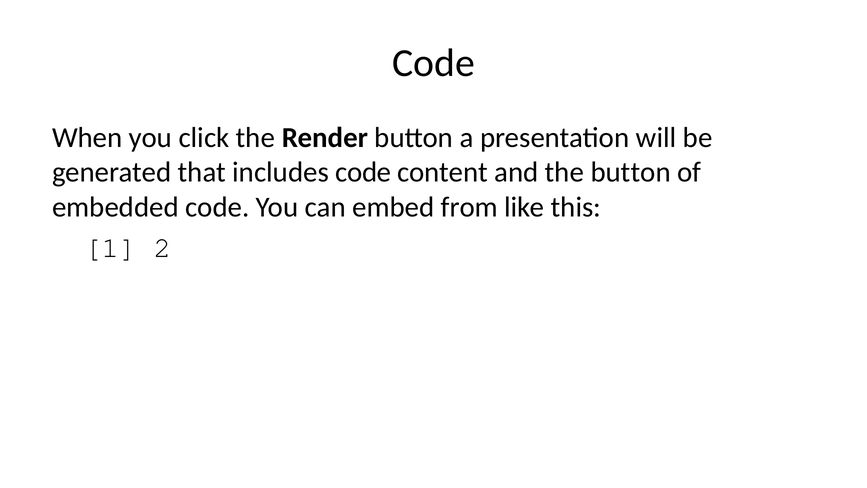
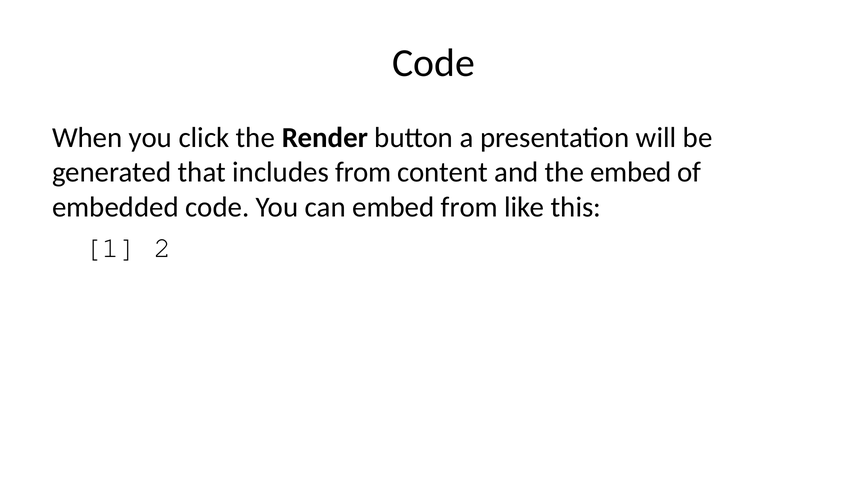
includes code: code -> from (363, 172)
the button: button -> embed (631, 172)
